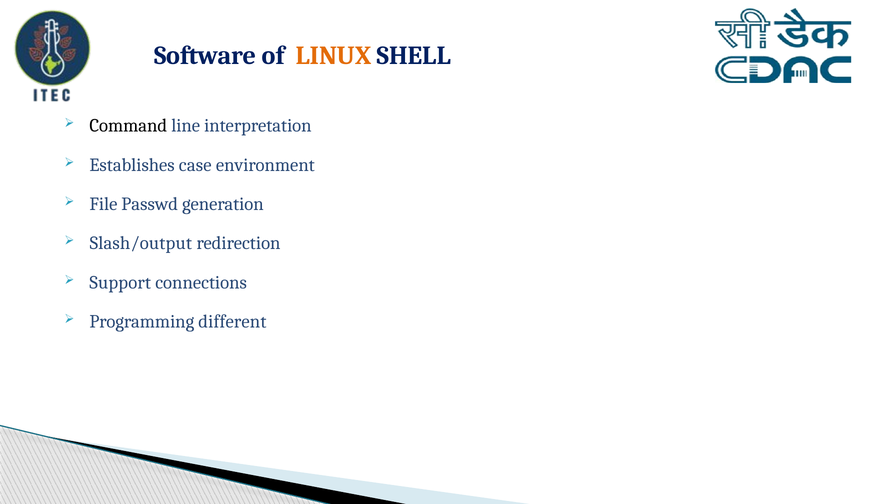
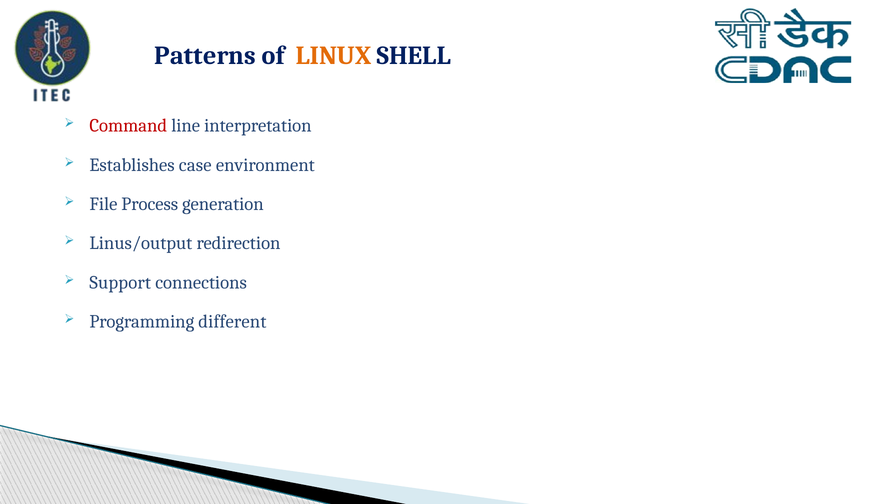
Software: Software -> Patterns (205, 56)
Command colour: black -> red (128, 126)
Passwd: Passwd -> Process (150, 204)
Slash/output: Slash/output -> Linus/output (141, 243)
